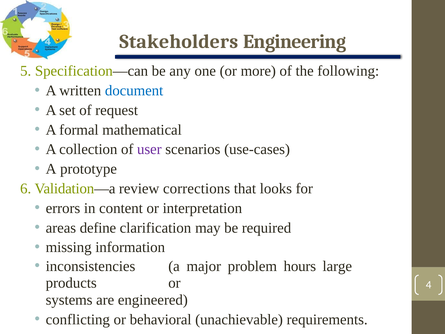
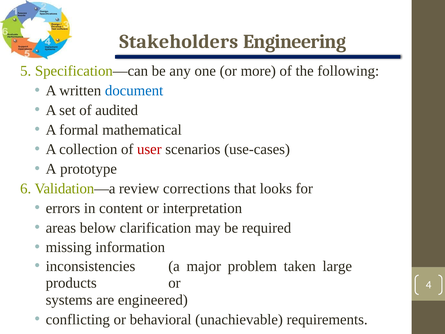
request: request -> audited (117, 110)
user colour: purple -> red (149, 149)
define: define -> below (98, 228)
hours: hours -> taken (300, 266)
